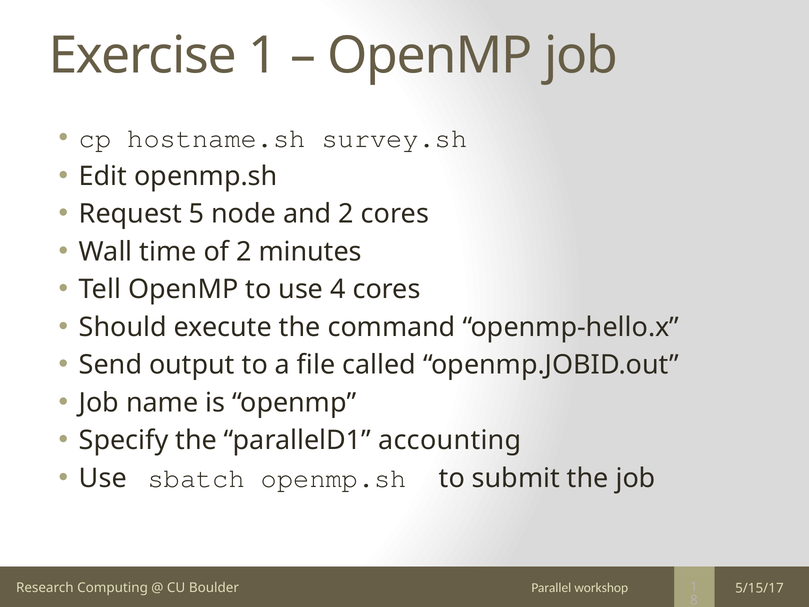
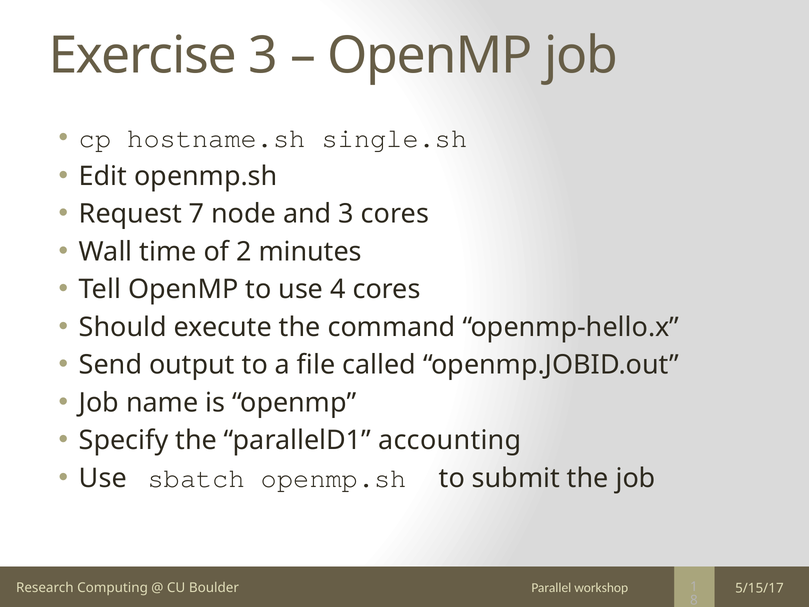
Exercise 1: 1 -> 3 (263, 56)
survey.sh: survey.sh -> single.sh (395, 138)
5: 5 -> 7 (197, 214)
and 2: 2 -> 3 (346, 214)
